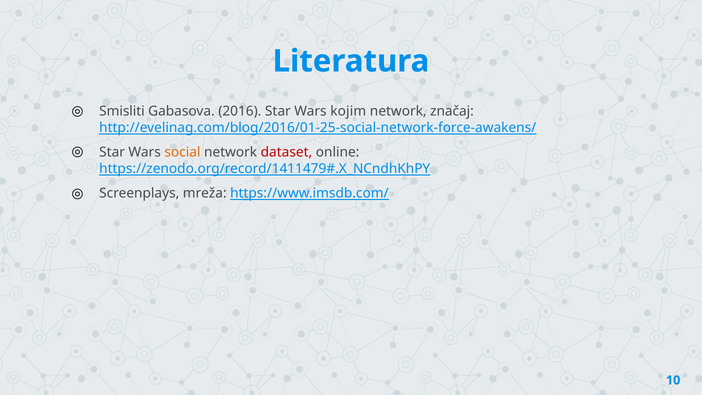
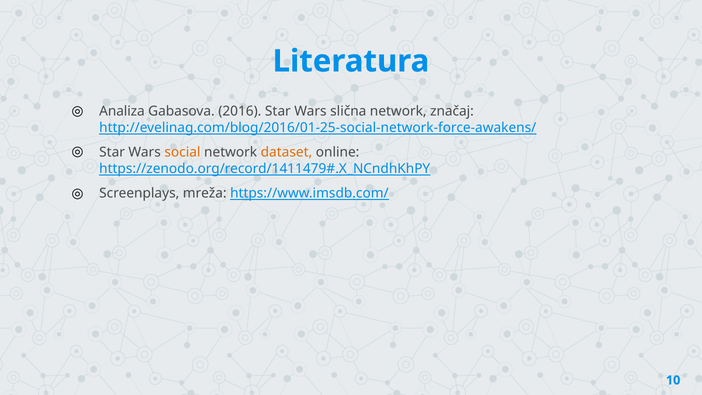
Smisliti: Smisliti -> Analiza (122, 111)
kojim: kojim -> slična (348, 111)
dataset colour: red -> orange (286, 152)
